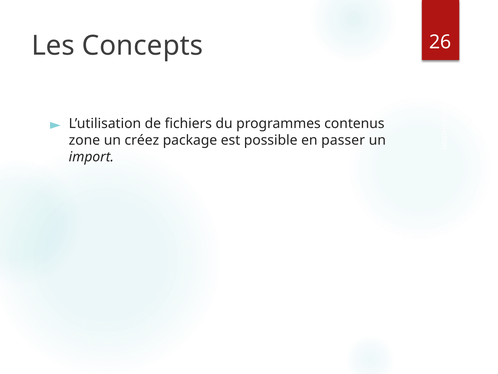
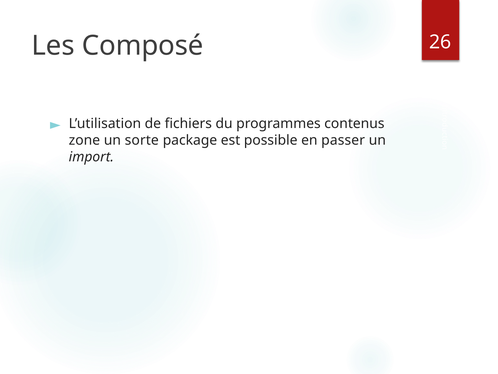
Concepts: Concepts -> Composé (143, 46)
créez: créez -> sorte (142, 140)
